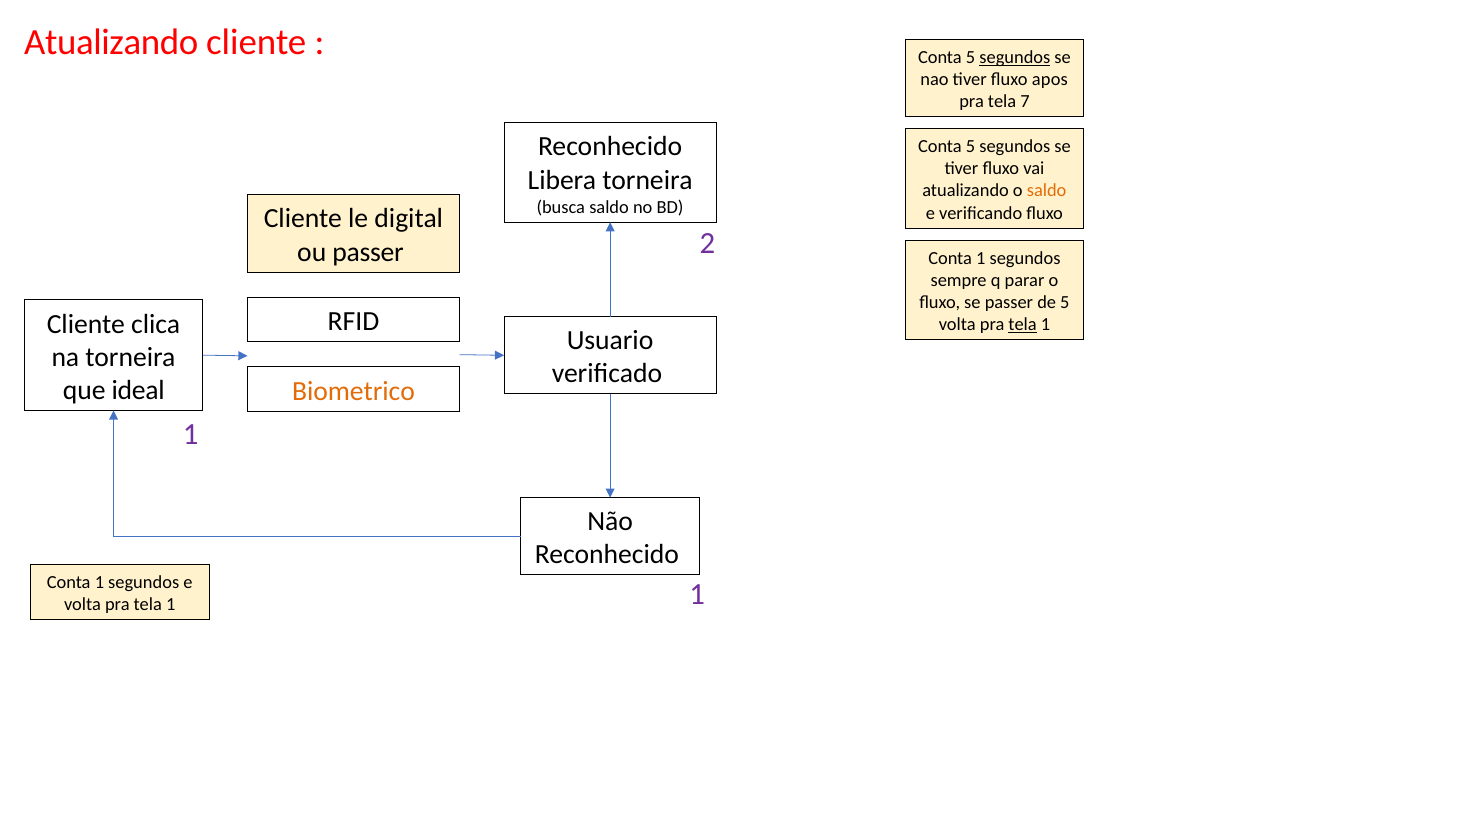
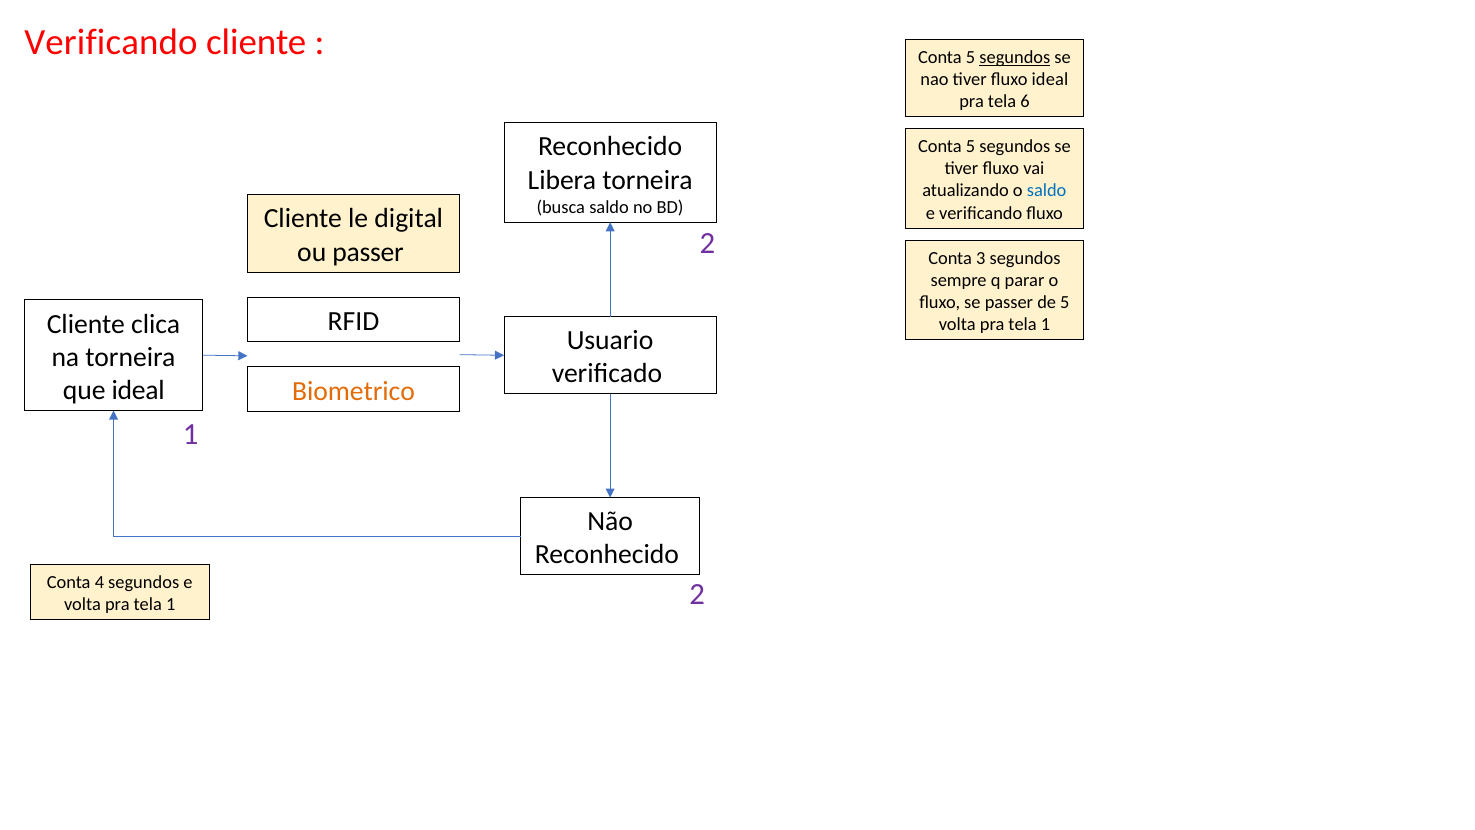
Atualizando: Atualizando -> Verificando (111, 43)
fluxo apos: apos -> ideal (1050, 79)
7: 7 -> 6 (1025, 101)
saldo colour: orange -> blue (1047, 191)
1: 1 -> 3 (981, 258)
tela underline: present -> none (1023, 325)
1: 1 -> 4 (99, 582)
tela 1 1: 1 -> 2 (697, 594)
